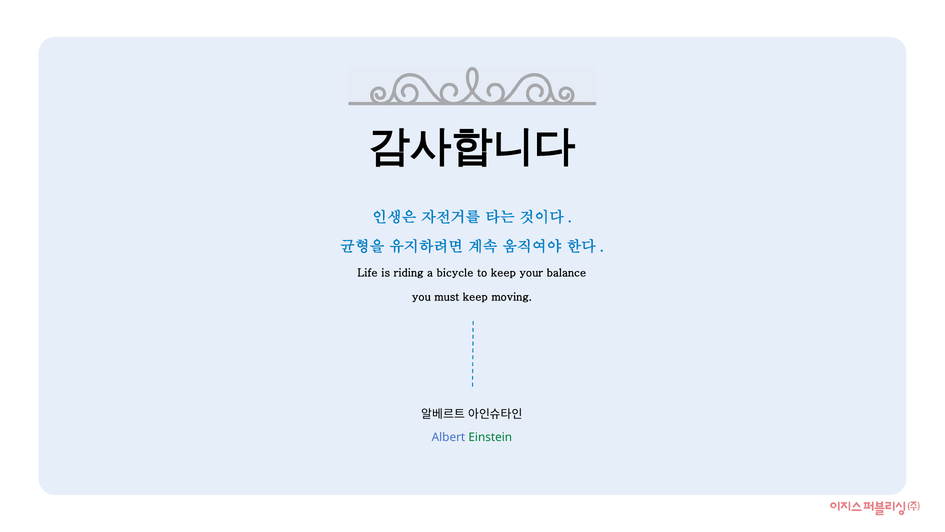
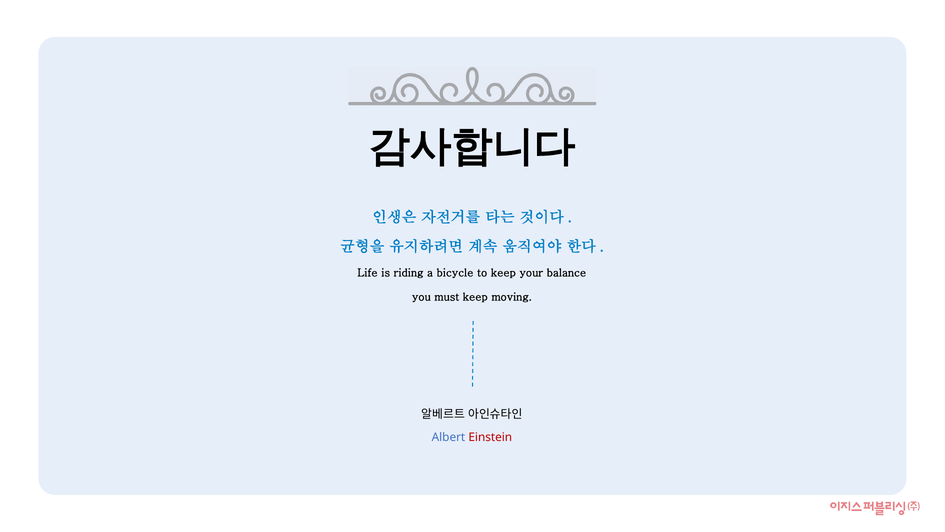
Einstein colour: green -> red (490, 437)
